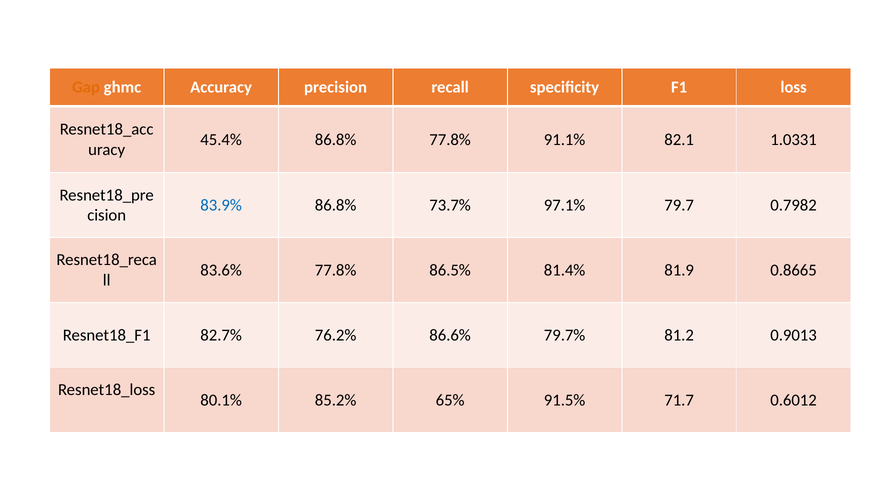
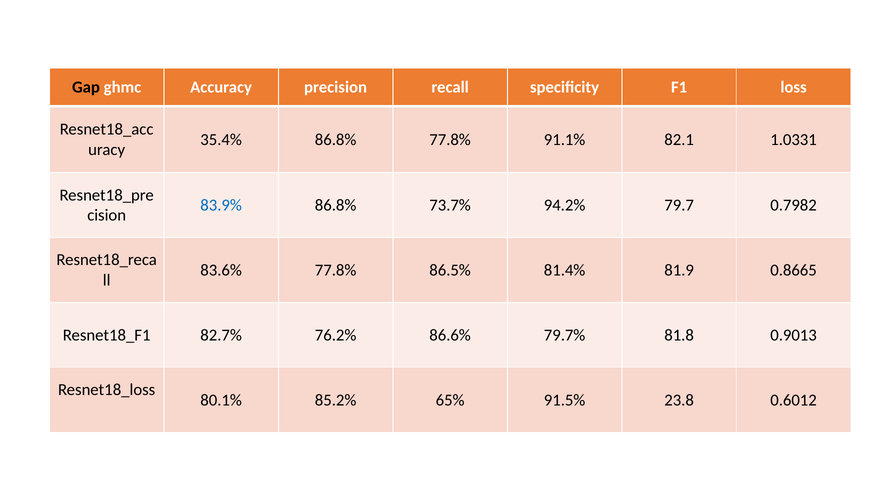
Gap colour: orange -> black (86, 87)
45.4%: 45.4% -> 35.4% (221, 140)
97.1%: 97.1% -> 94.2% (565, 205)
81.2: 81.2 -> 81.8 (679, 335)
71.7: 71.7 -> 23.8 (679, 400)
